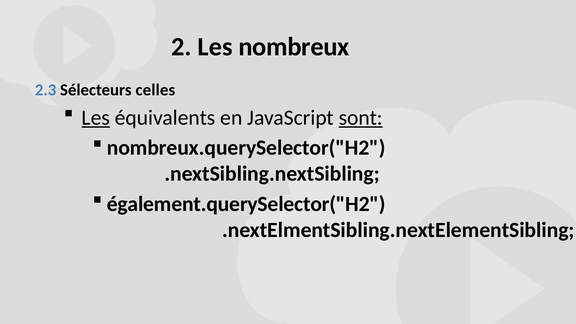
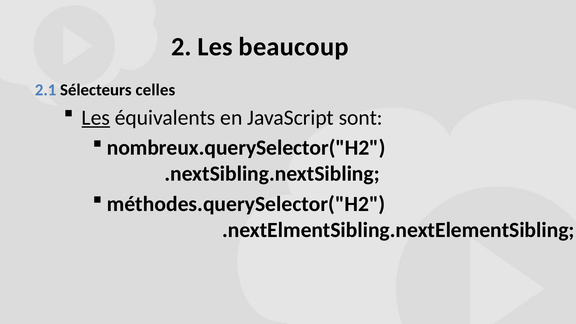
nombreux: nombreux -> beaucoup (294, 47)
2.3: 2.3 -> 2.1 (46, 90)
sont underline: present -> none (361, 118)
également.querySelector("H2: également.querySelector("H2 -> méthodes.querySelector("H2 (246, 204)
